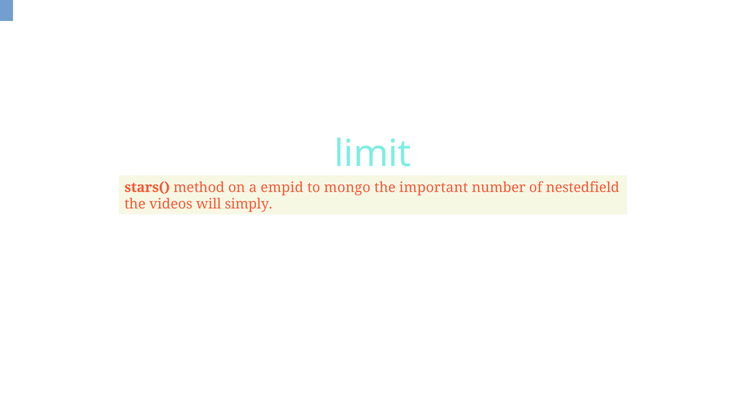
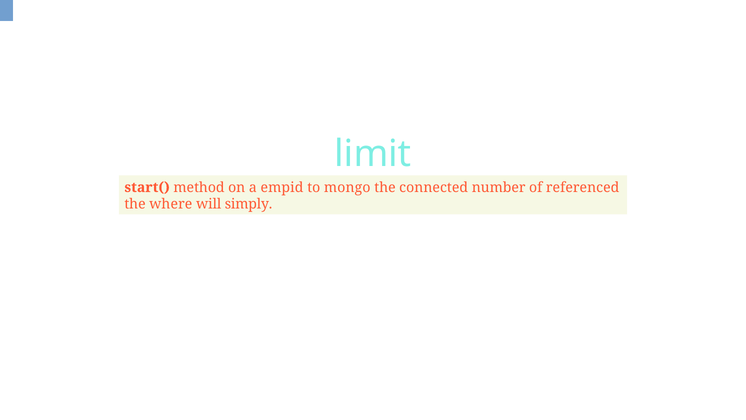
stars(: stars( -> start( (147, 187)
important: important -> connected (434, 187)
nestedfield: nestedfield -> referenced (583, 187)
videos: videos -> where (171, 204)
